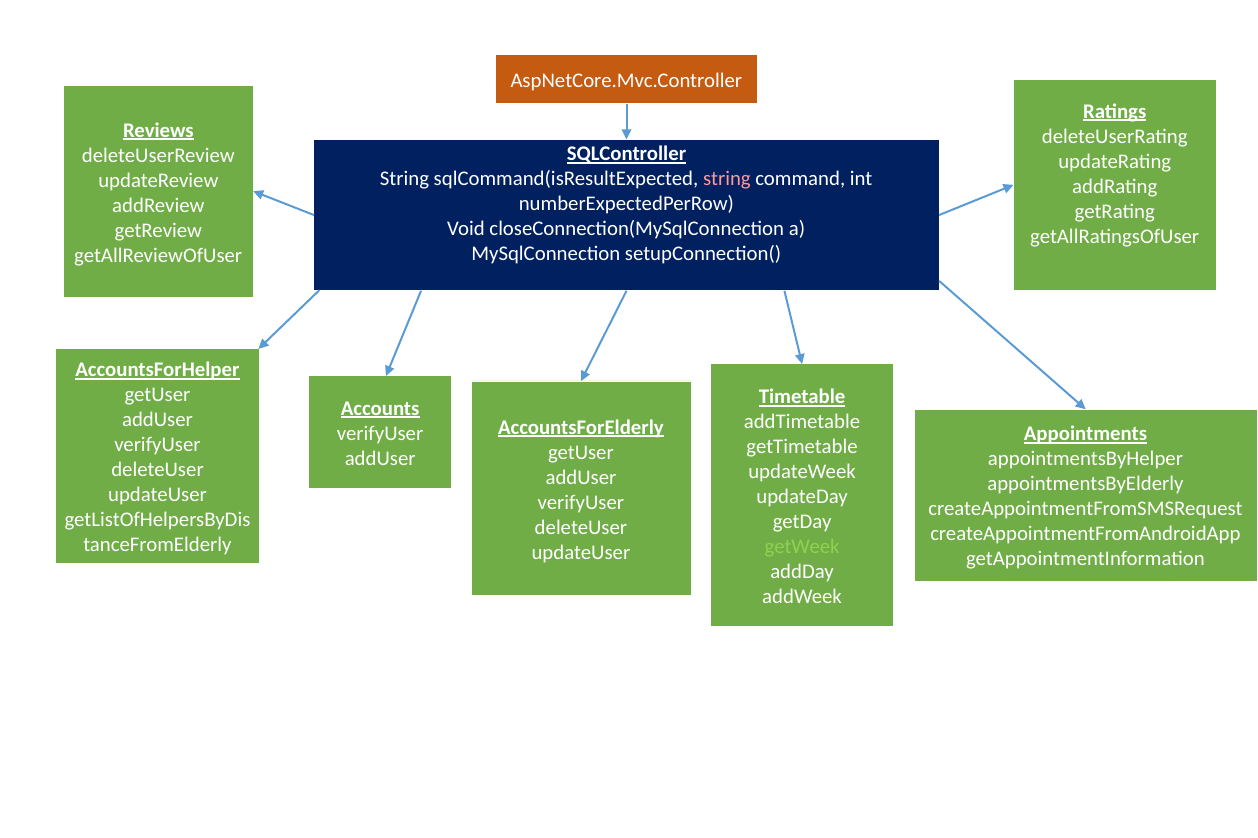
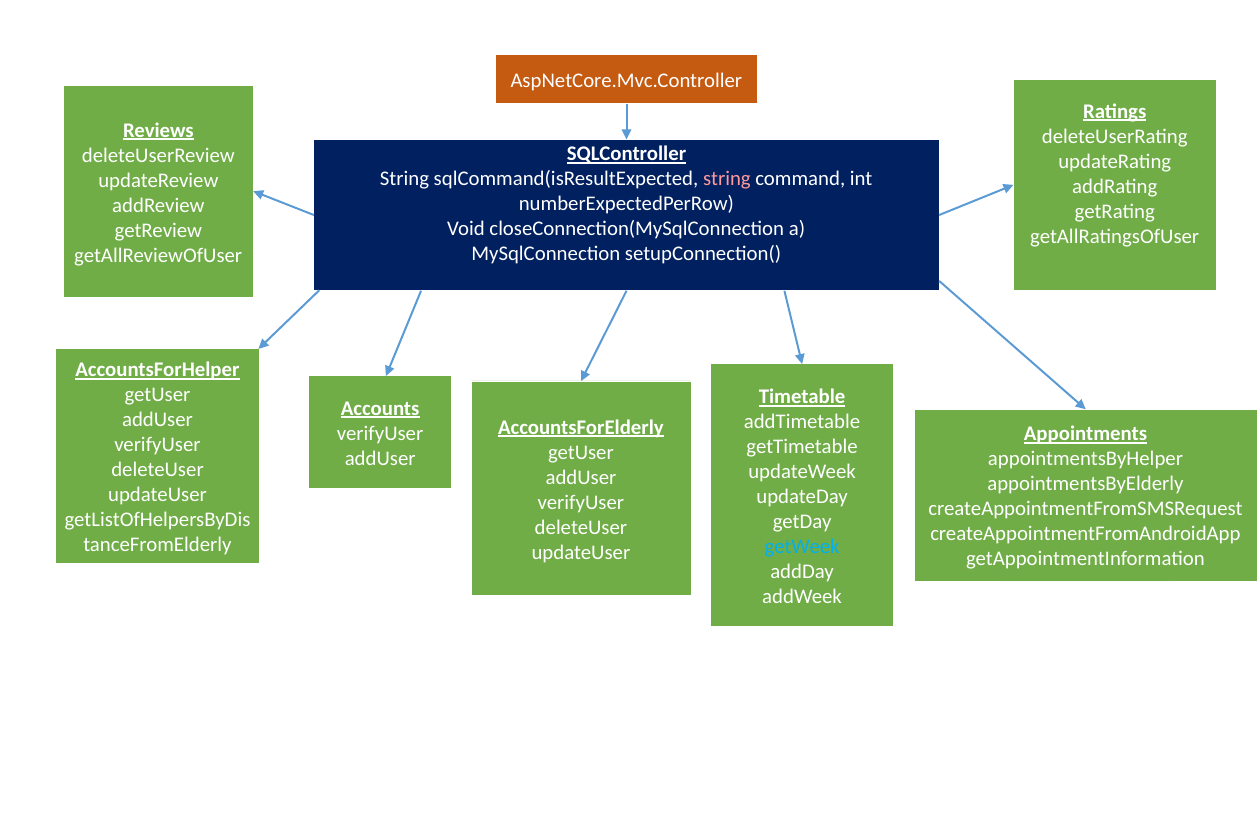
getWeek colour: light green -> light blue (802, 547)
